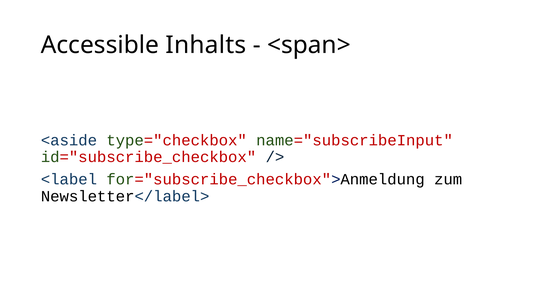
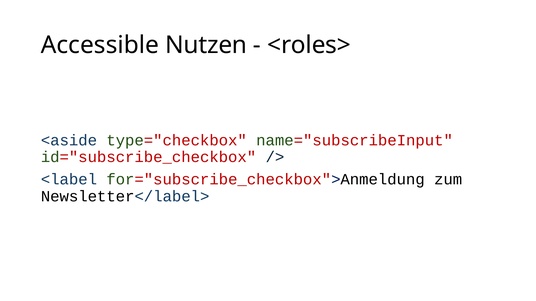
Inhalts: Inhalts -> Nutzen (206, 45)
<span>: <span> -> <roles> (309, 45)
